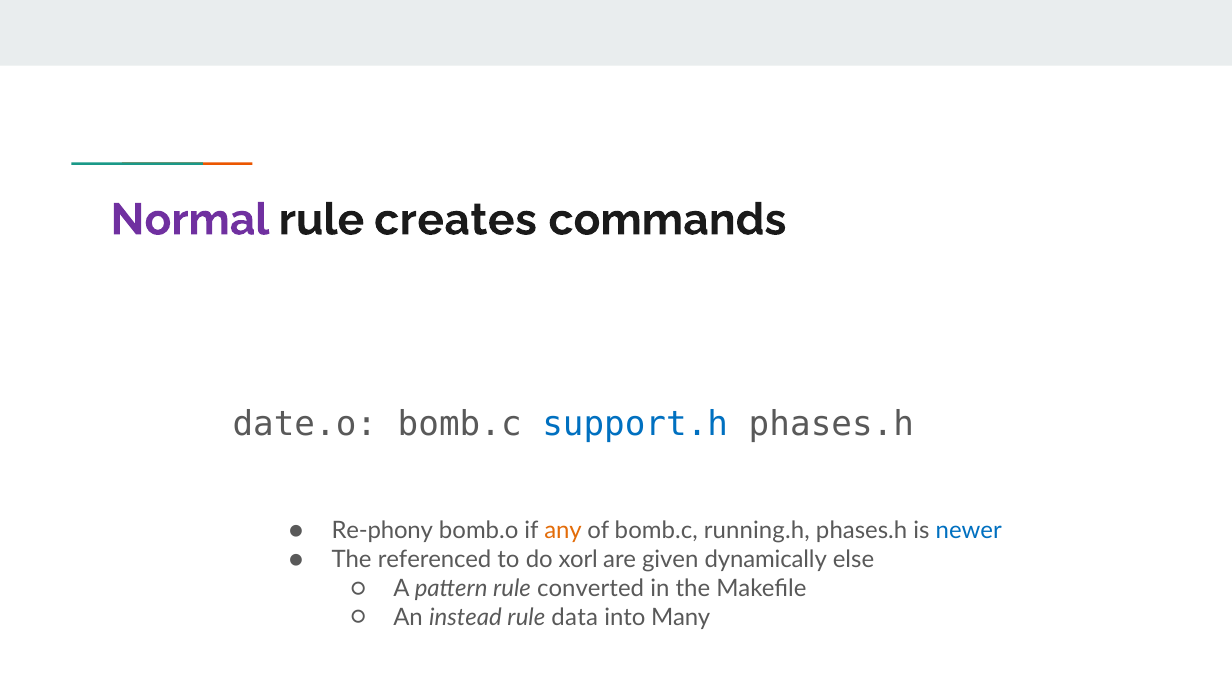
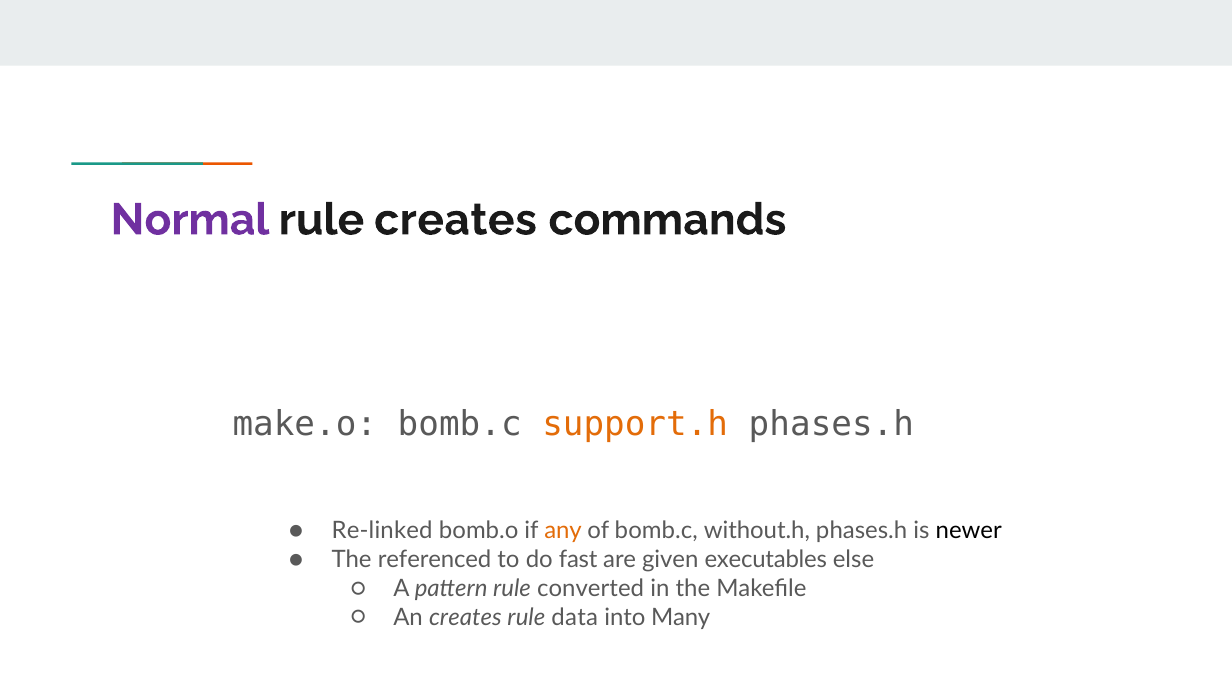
date.o: date.o -> make.o (305, 424)
support.h colour: blue -> orange (635, 424)
Re-phony: Re-phony -> Re-linked (382, 531)
running.h: running.h -> without.h (757, 531)
newer colour: blue -> black (969, 531)
xorl: xorl -> fast (578, 560)
dynamically: dynamically -> executables (766, 560)
An instead: instead -> creates (465, 617)
